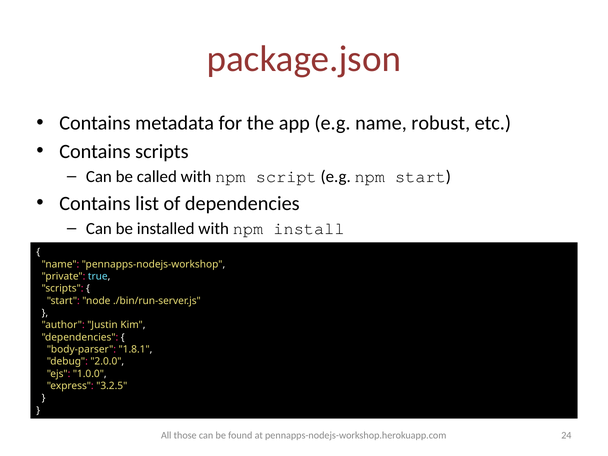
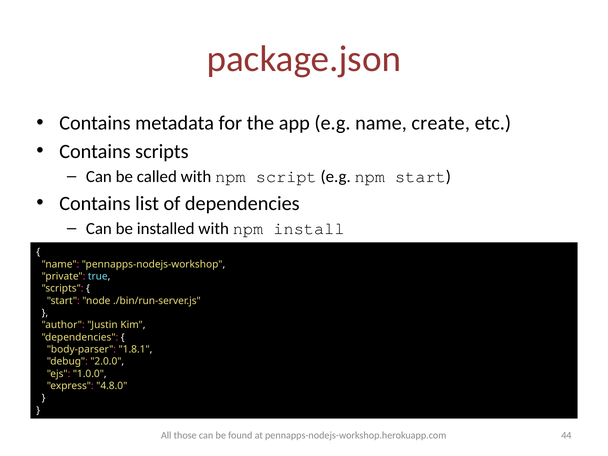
robust: robust -> create (441, 123)
3.2.5: 3.2.5 -> 4.8.0 (112, 386)
24: 24 -> 44 (566, 435)
